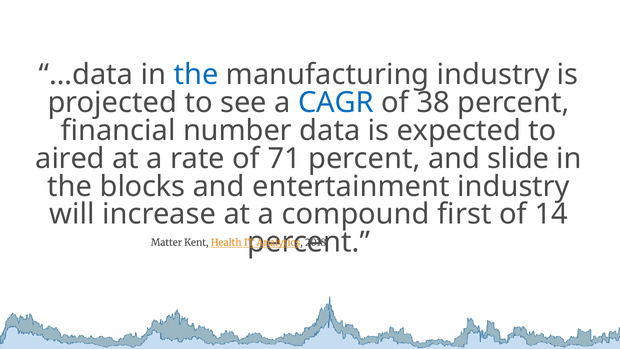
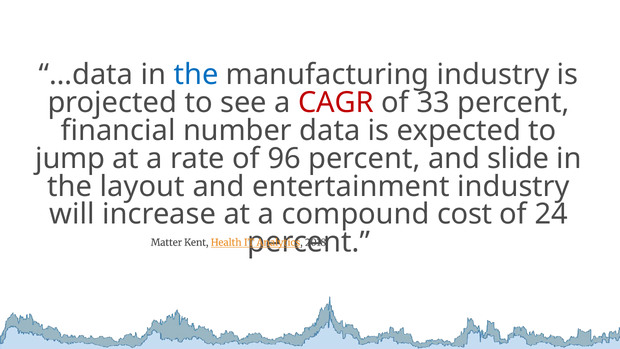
CAGR colour: blue -> red (336, 103)
38: 38 -> 33 (433, 103)
aired: aired -> jump (70, 158)
71: 71 -> 96 (284, 158)
blocks: blocks -> layout (142, 186)
first: first -> cost (465, 214)
14: 14 -> 24 (551, 214)
